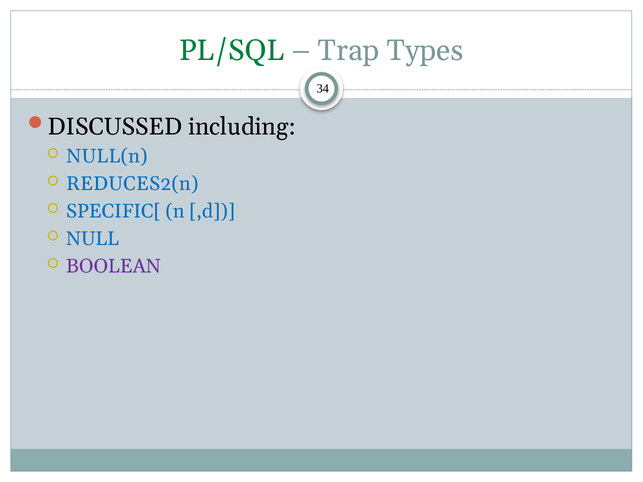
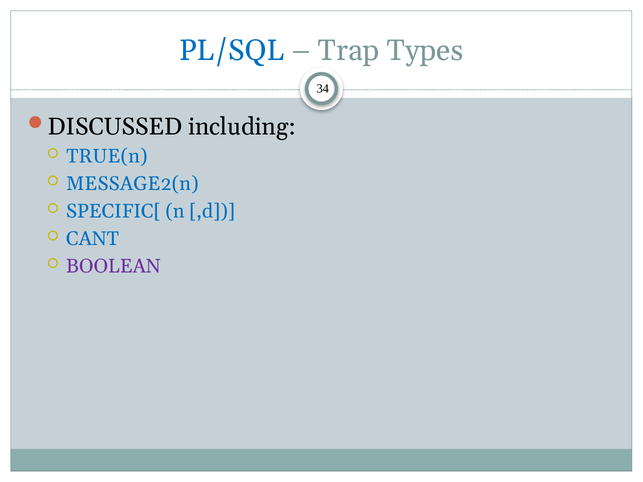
PL/SQL colour: green -> blue (232, 51)
NULL(n: NULL(n -> TRUE(n (107, 157)
REDUCES2(n: REDUCES2(n -> MESSAGE2(n (132, 184)
NULL: NULL -> CANT (93, 239)
